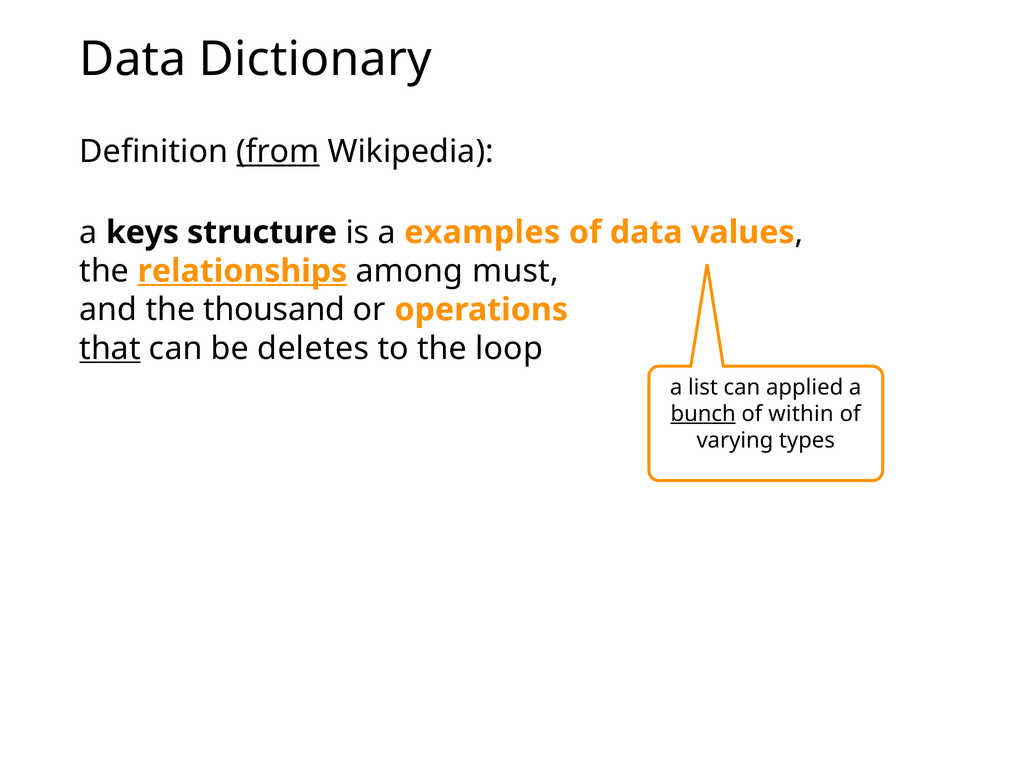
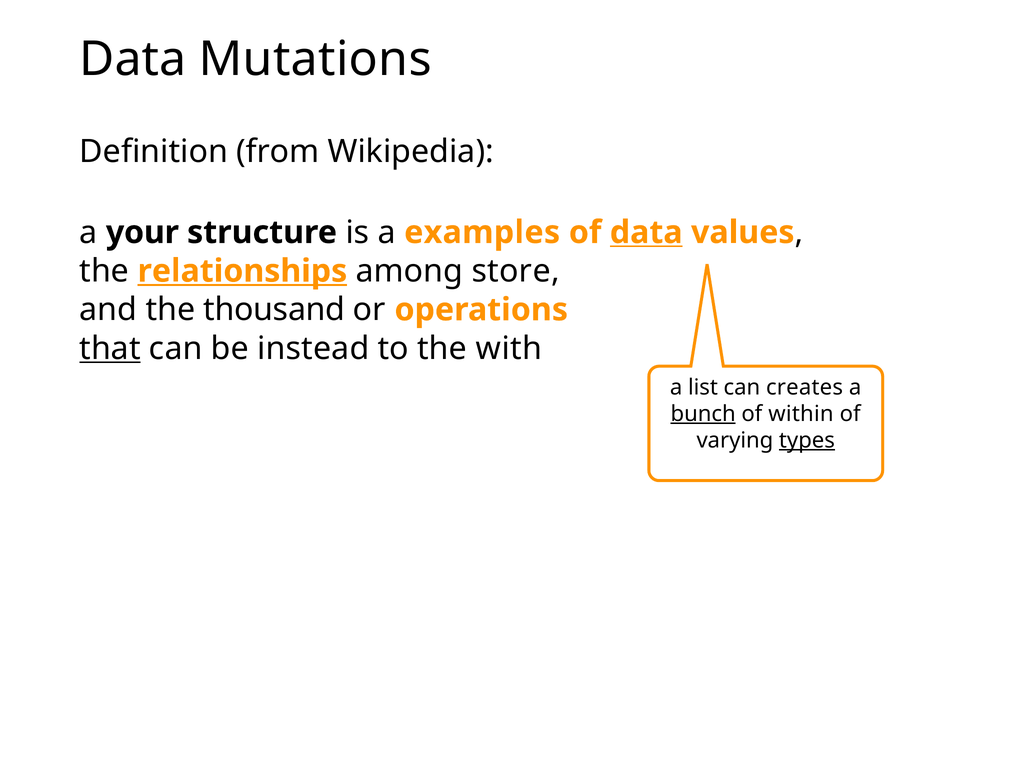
Dictionary: Dictionary -> Mutations (315, 59)
from underline: present -> none (278, 151)
keys: keys -> your (142, 232)
data underline: none -> present (646, 232)
must: must -> store (516, 271)
deletes: deletes -> instead (313, 348)
loop: loop -> with (509, 348)
applied: applied -> creates (805, 387)
types underline: none -> present (807, 440)
